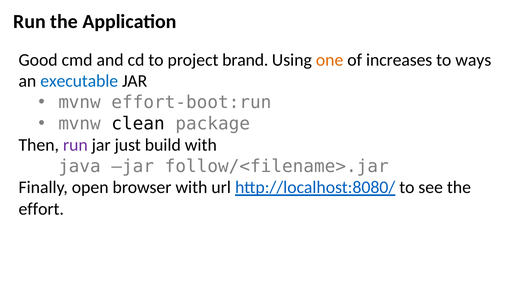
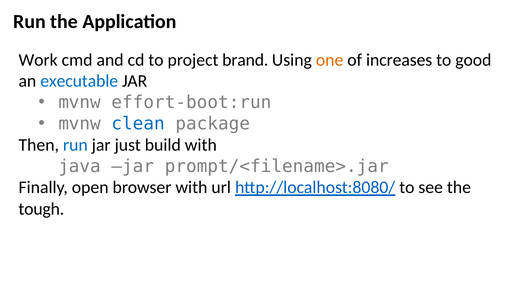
Good: Good -> Work (38, 60)
ways: ways -> good (473, 60)
clean colour: black -> blue (138, 124)
run colour: purple -> blue (75, 145)
follow/<filename>.jar: follow/<filename>.jar -> prompt/<filename>.jar (277, 166)
effort: effort -> tough (41, 209)
